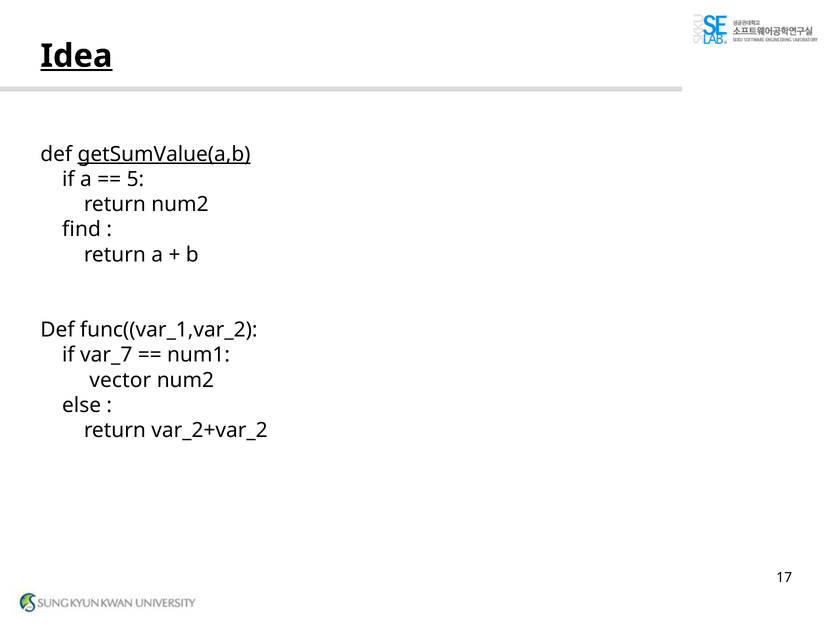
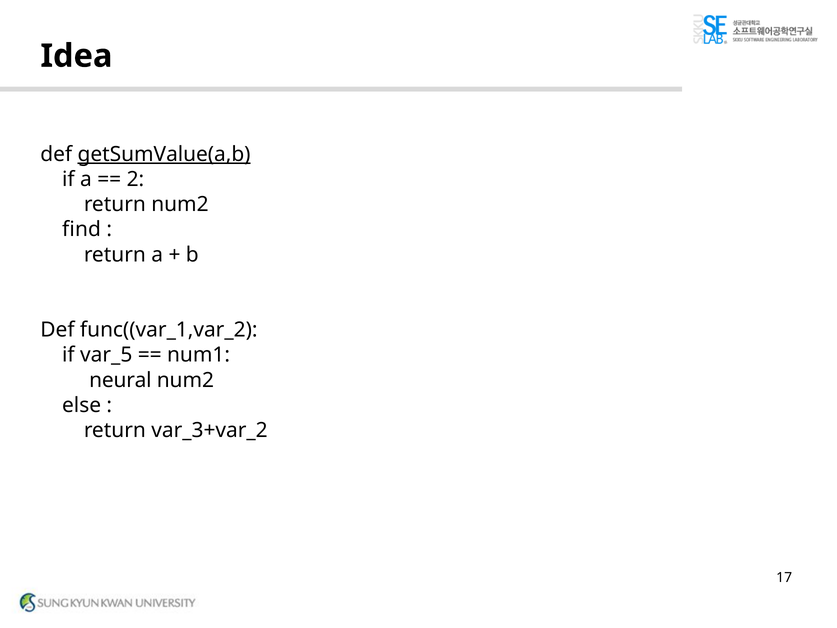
Idea underline: present -> none (76, 56)
5: 5 -> 2 (135, 179)
var_7: var_7 -> var_5 (106, 355)
vector: vector -> neural (120, 380)
var_2+var_2: var_2+var_2 -> var_3+var_2 (210, 430)
